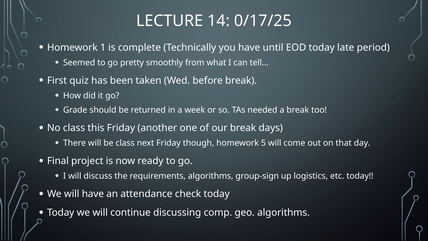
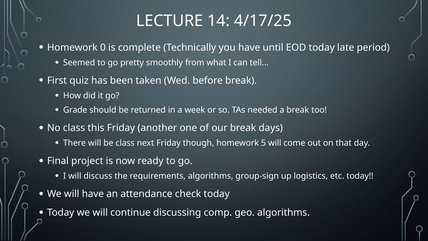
0/17/25: 0/17/25 -> 4/17/25 (263, 21)
1: 1 -> 0 (103, 48)
